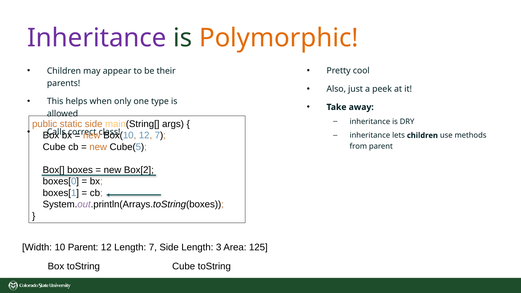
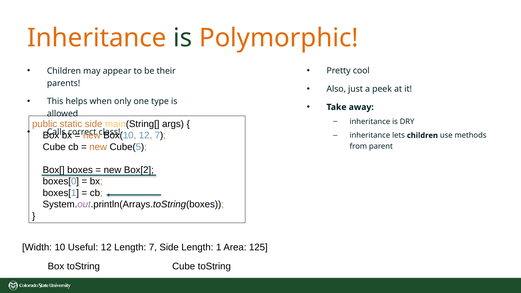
Inheritance colour: purple -> orange (97, 38)
10 Parent: Parent -> Useful (83, 247)
3: 3 -> 1 (219, 247)
